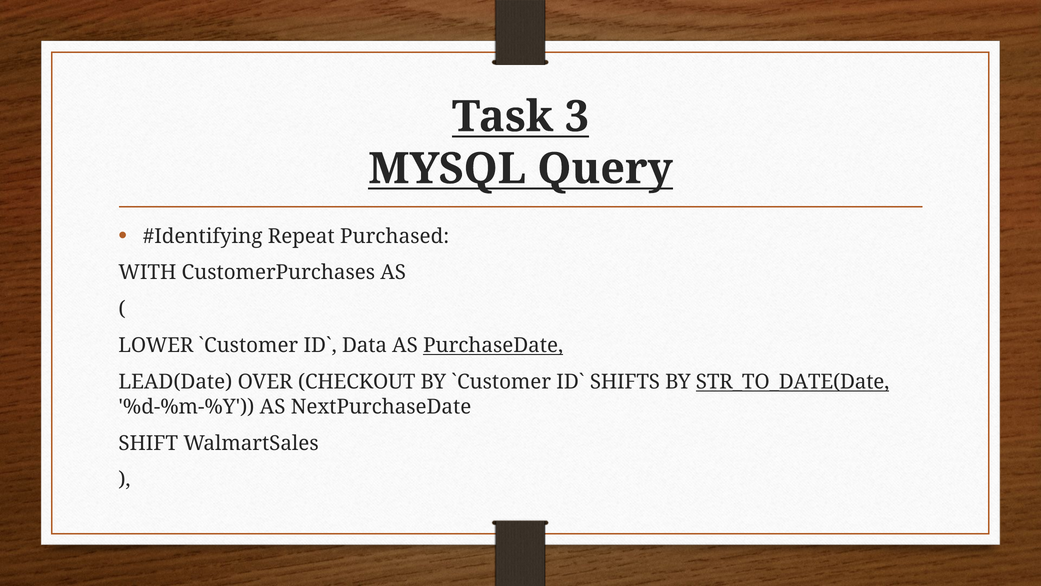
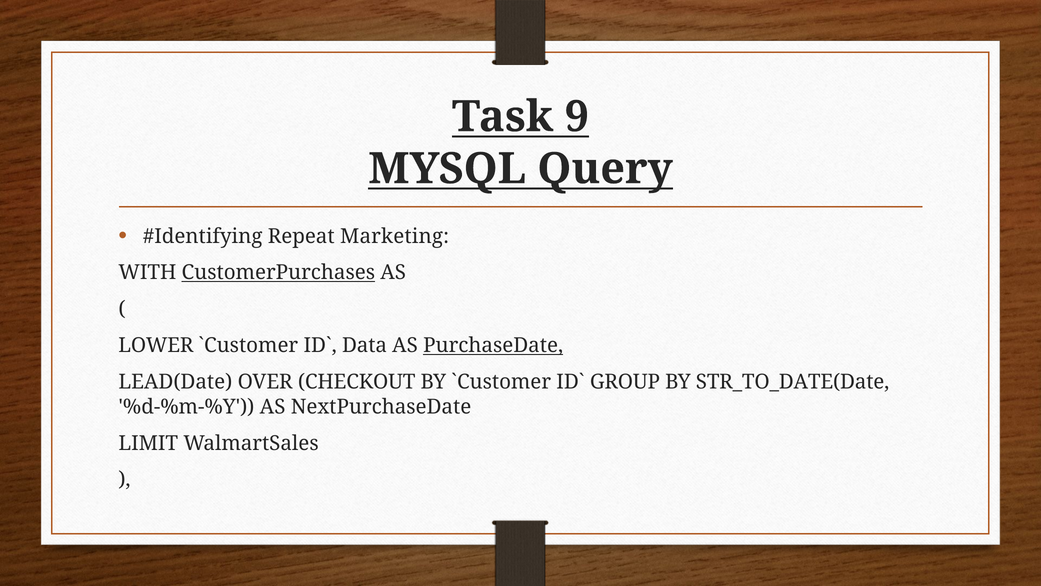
3: 3 -> 9 (577, 117)
Purchased: Purchased -> Marketing (395, 236)
CustomerPurchases underline: none -> present (278, 272)
SHIFTS: SHIFTS -> GROUP (625, 382)
STR_TO_DATE(Date underline: present -> none (793, 382)
SHIFT: SHIFT -> LIMIT (148, 443)
